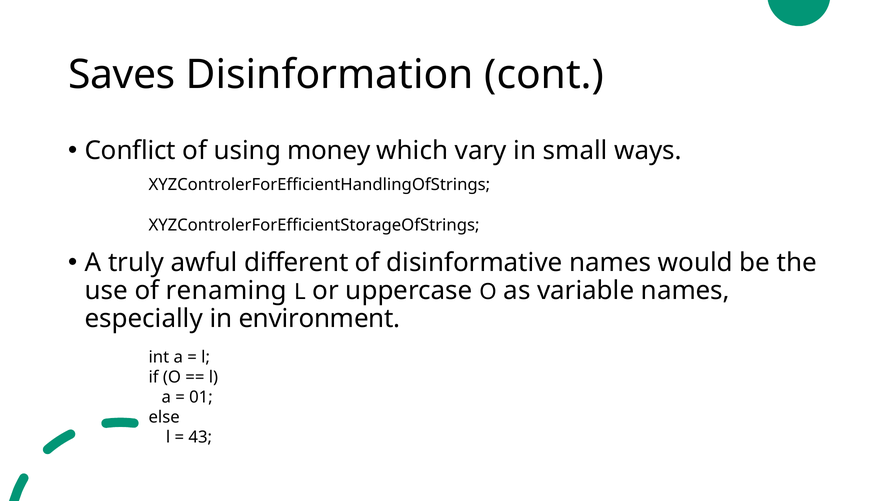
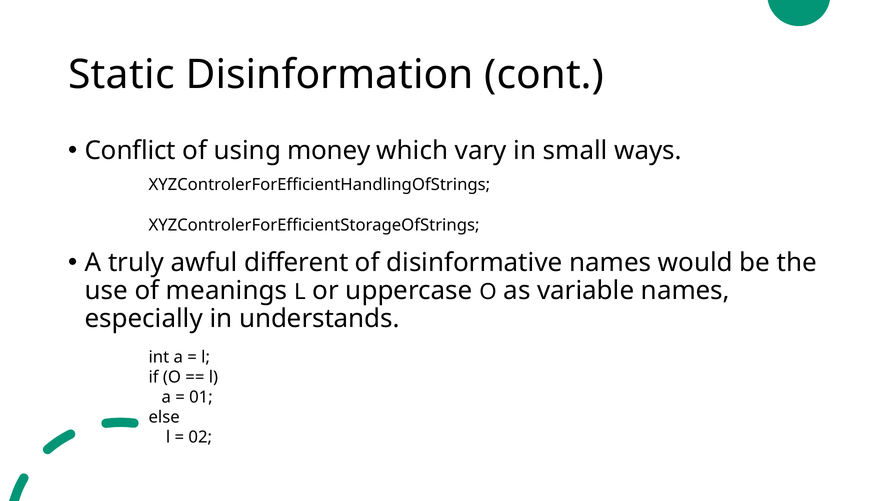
Saves: Saves -> Static (121, 75)
renaming: renaming -> meanings (227, 291)
environment: environment -> understands (319, 319)
43: 43 -> 02 (200, 438)
